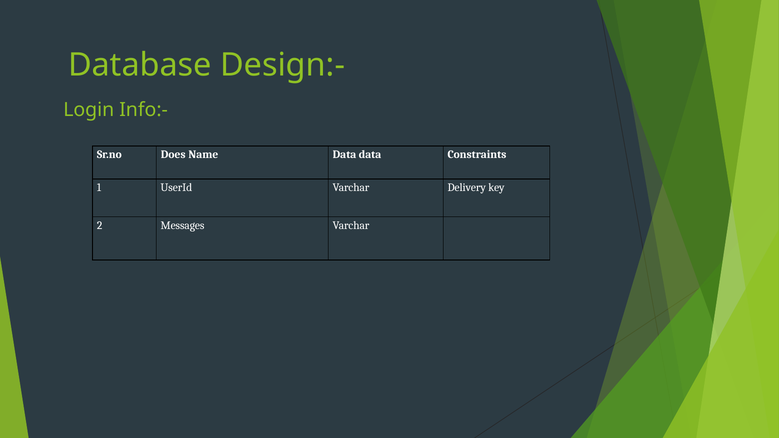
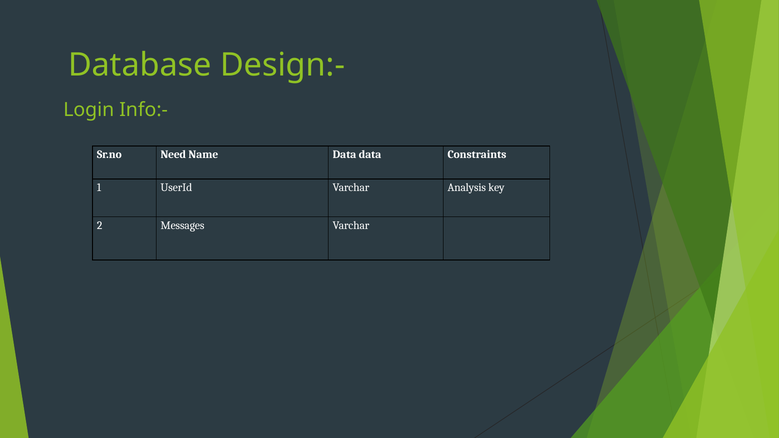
Does: Does -> Need (173, 155)
Delivery: Delivery -> Analysis (467, 188)
